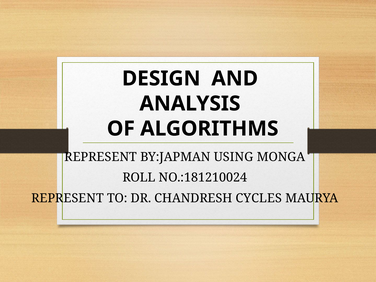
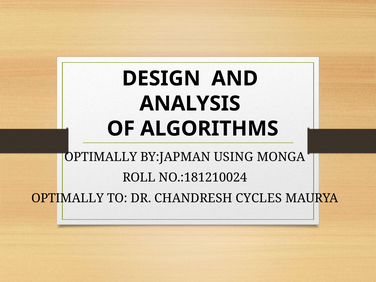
REPRESENT: REPRESENT -> OPTIMALLY (101, 157)
REPRESENT: REPRESENT -> OPTIMALLY (68, 198)
